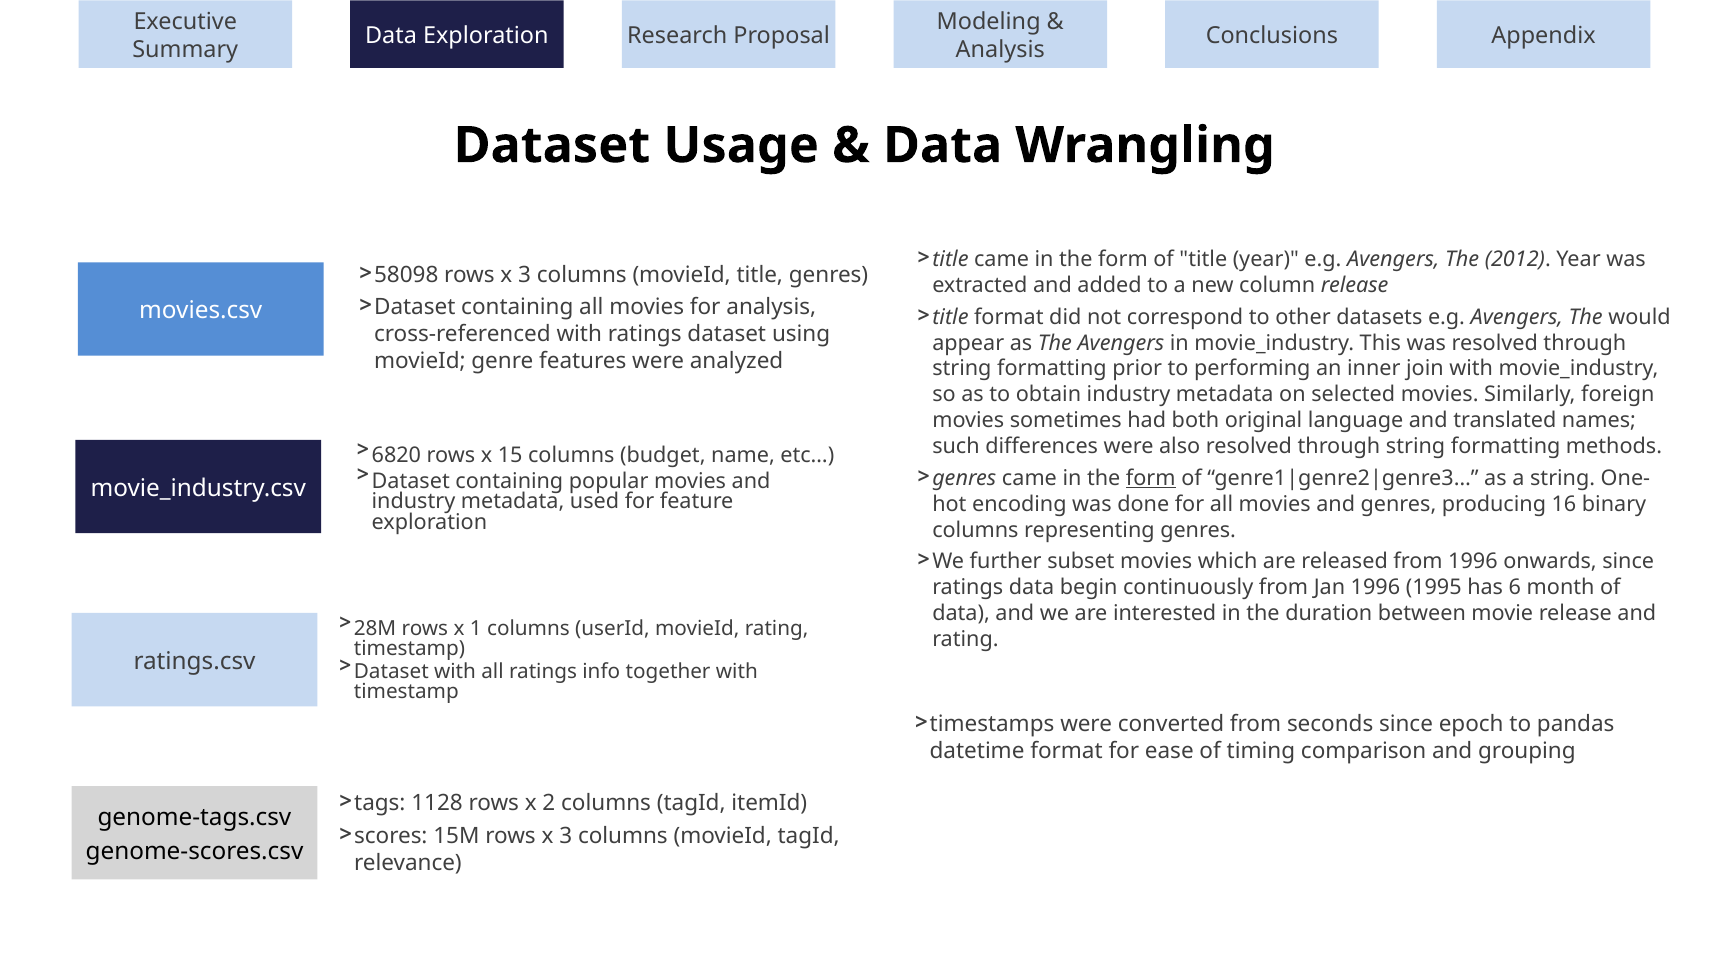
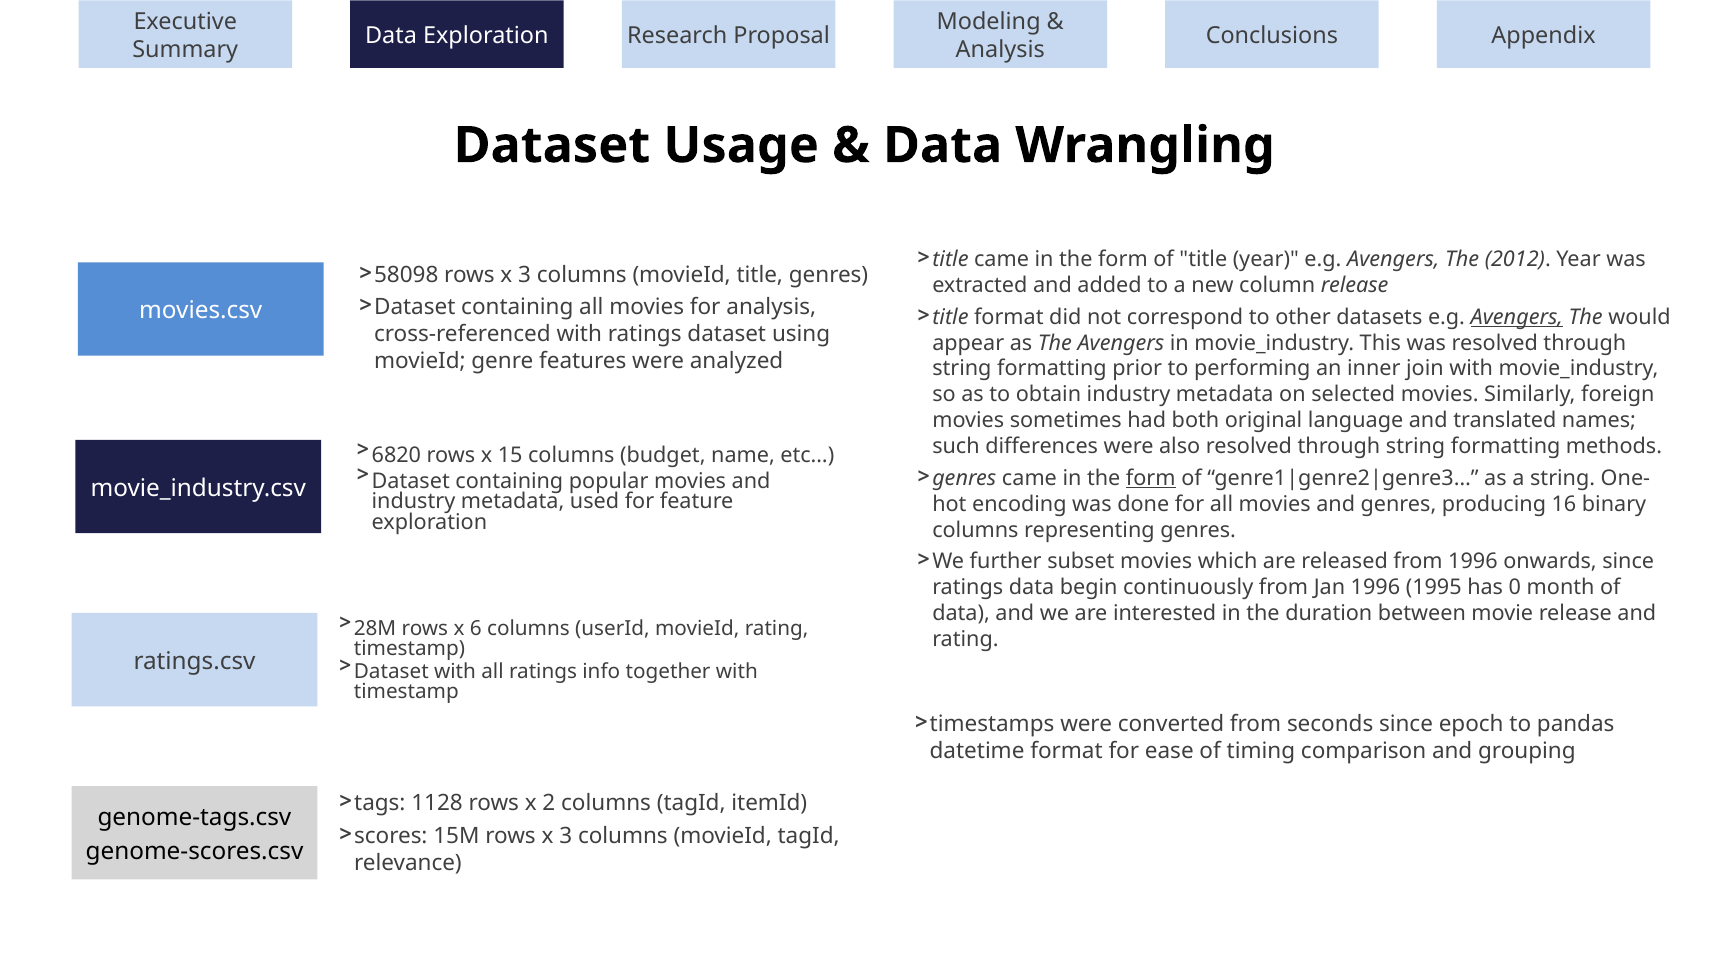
Avengers underline: none -> present (1517, 317)
6: 6 -> 0 (1515, 587)
1: 1 -> 6 (476, 628)
